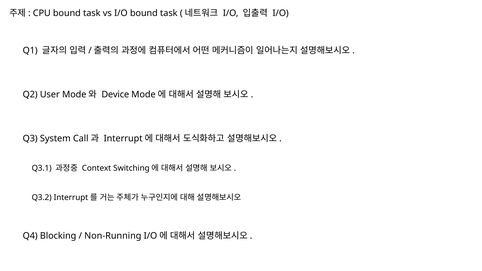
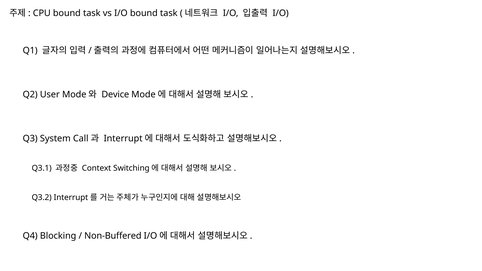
Non-Running: Non-Running -> Non-Buffered (113, 236)
